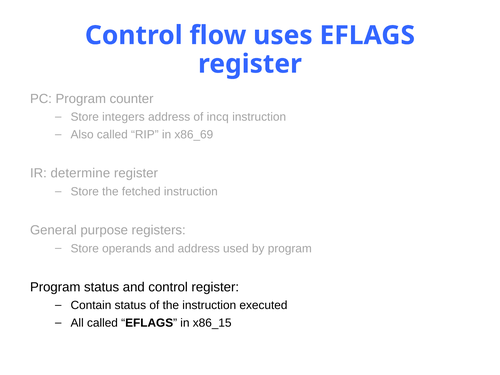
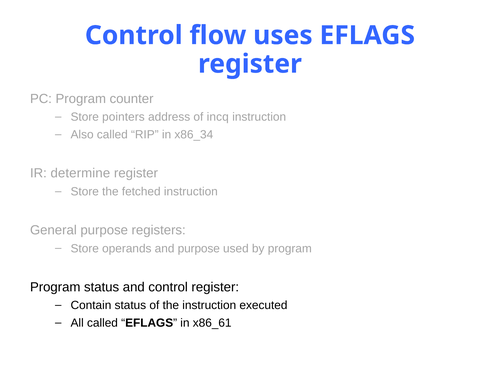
integers: integers -> pointers (123, 117)
x86_69: x86_69 -> x86_34 (194, 135)
and address: address -> purpose (199, 248)
x86_15: x86_15 -> x86_61 (212, 323)
